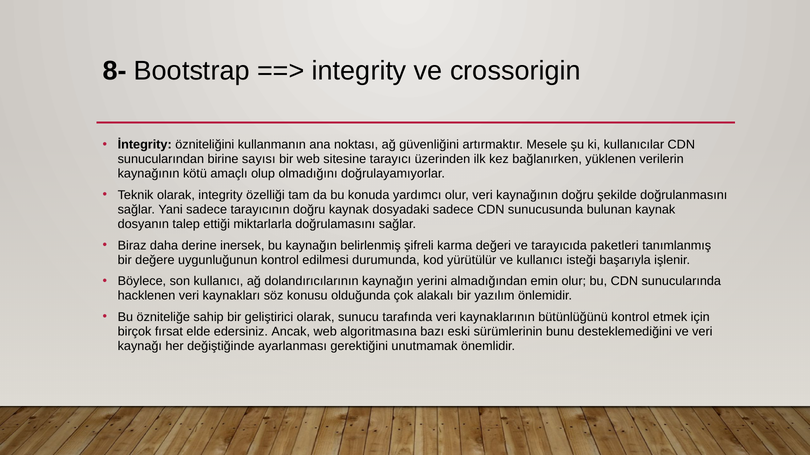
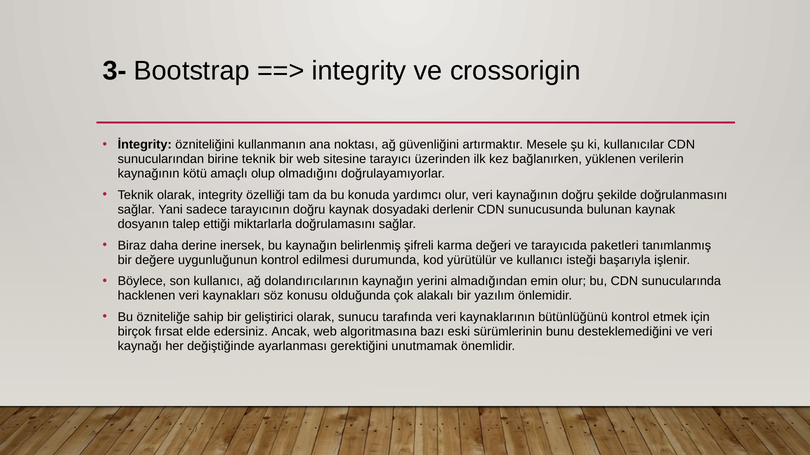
8-: 8- -> 3- (115, 71)
birine sayısı: sayısı -> teknik (259, 159)
dosyadaki sadece: sadece -> derlenir (453, 210)
